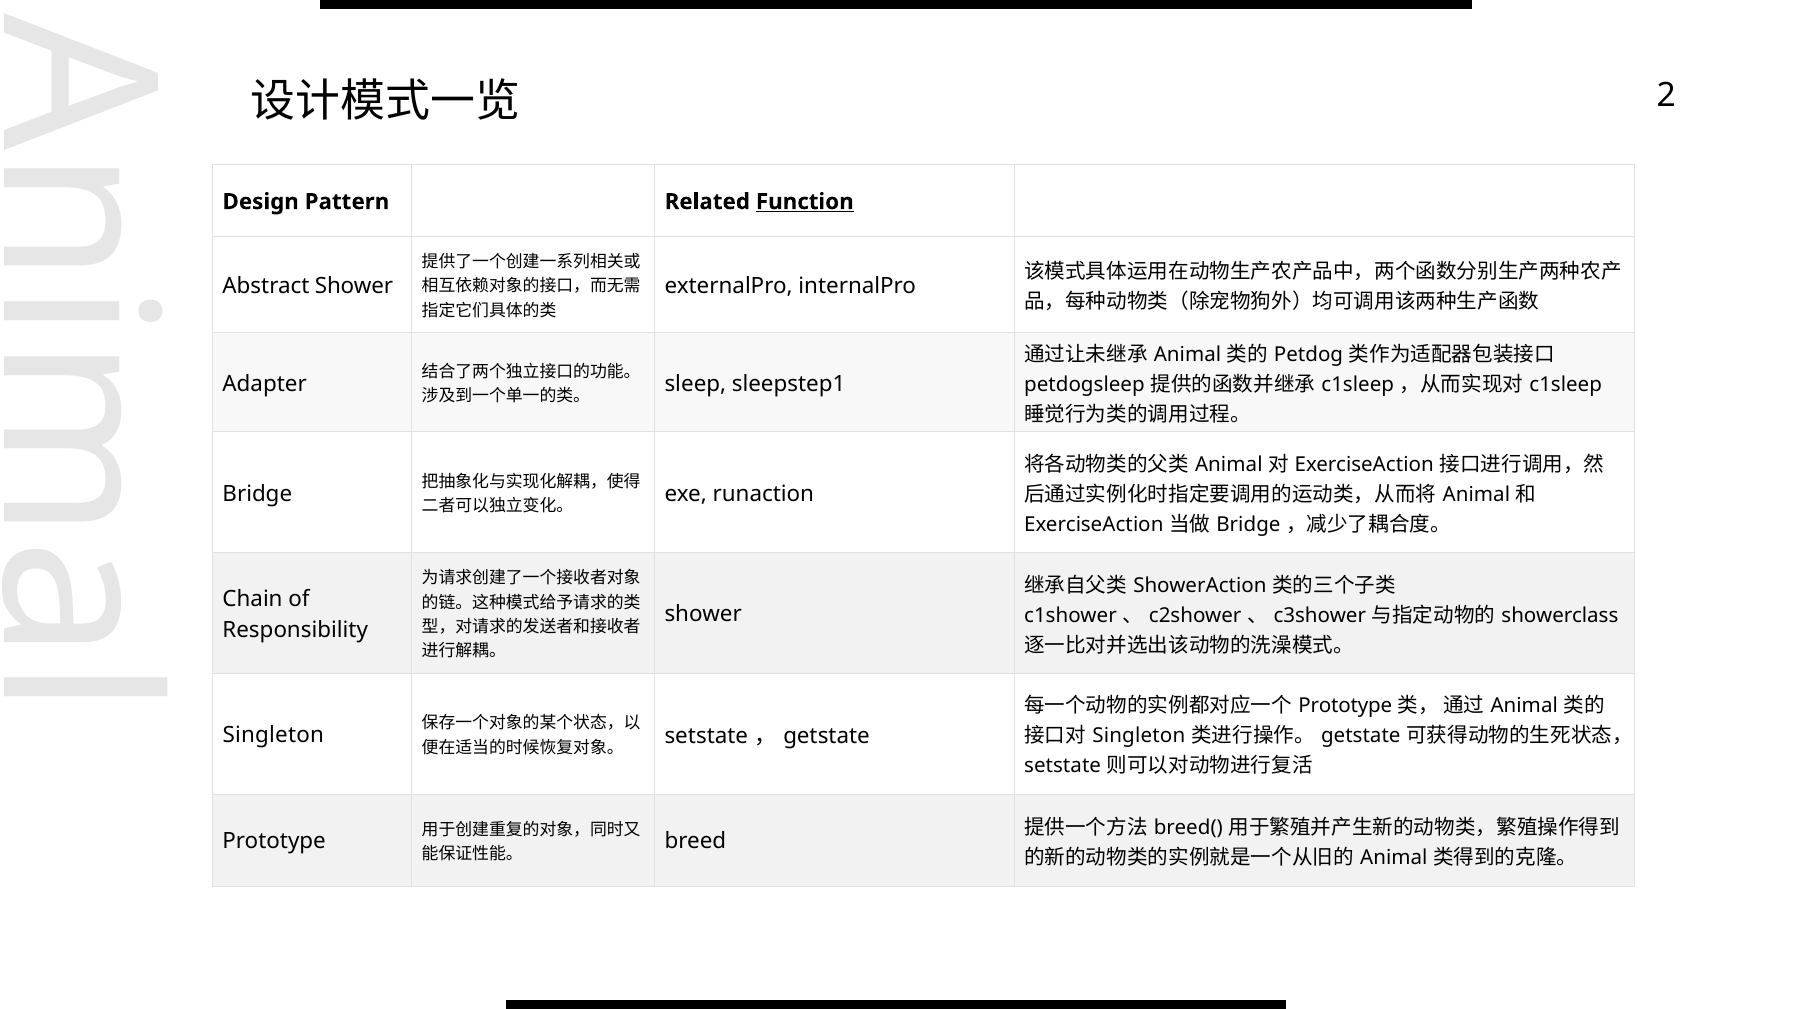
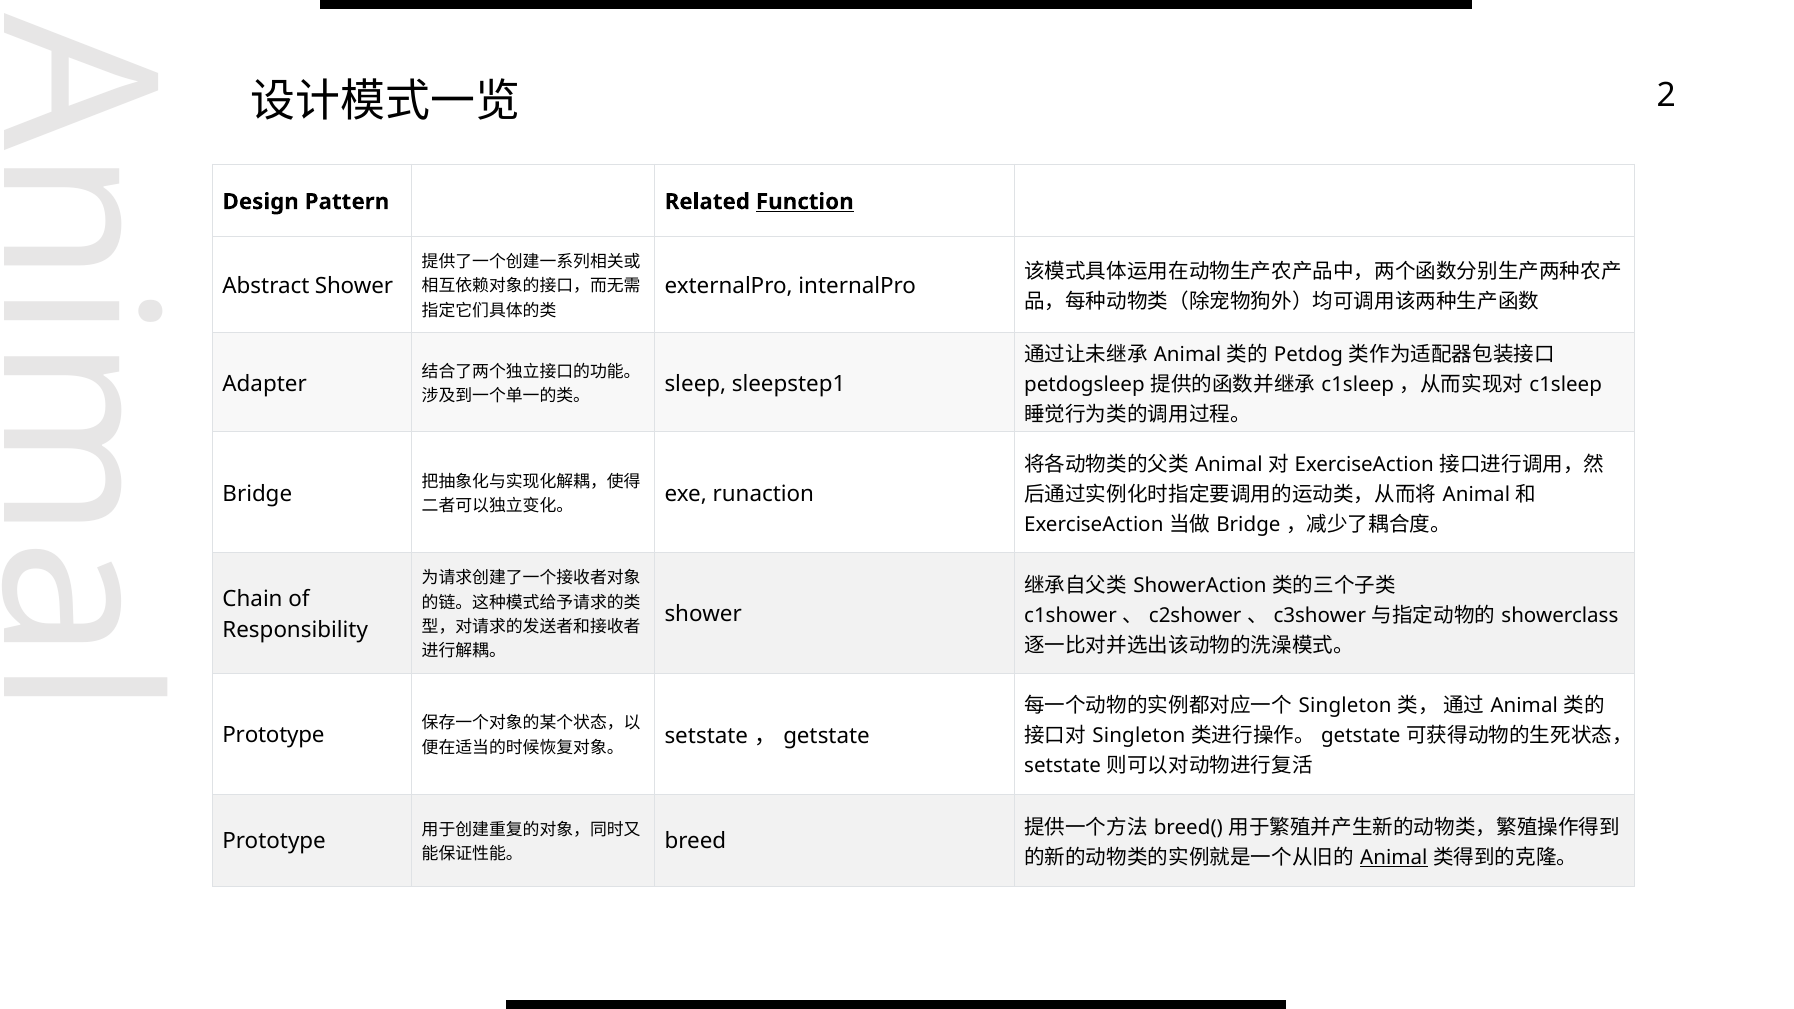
Prototype: Prototype -> Singleton (1345, 706)
Singleton: Singleton -> Prototype (273, 735)
Animal underline: none -> present (1394, 858)
